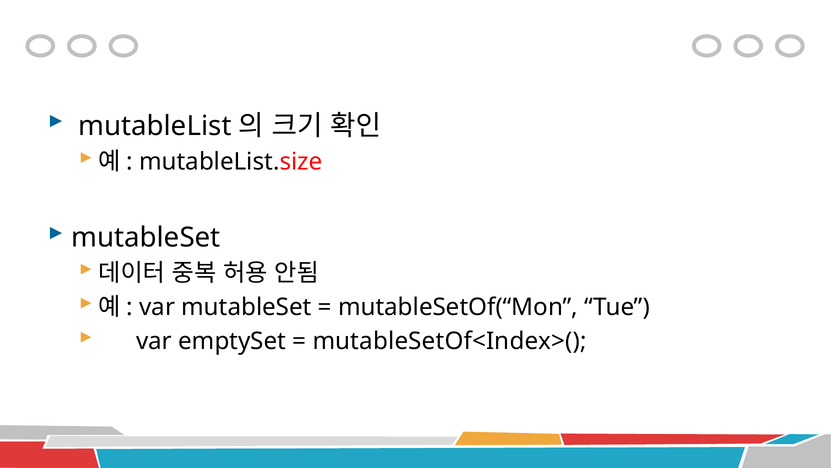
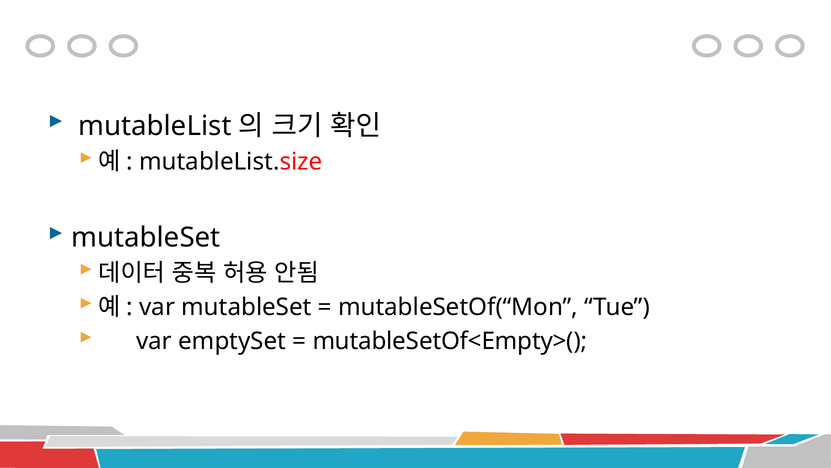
mutableSetOf<Index>(: mutableSetOf<Index>( -> mutableSetOf<Empty>( (450, 341)
